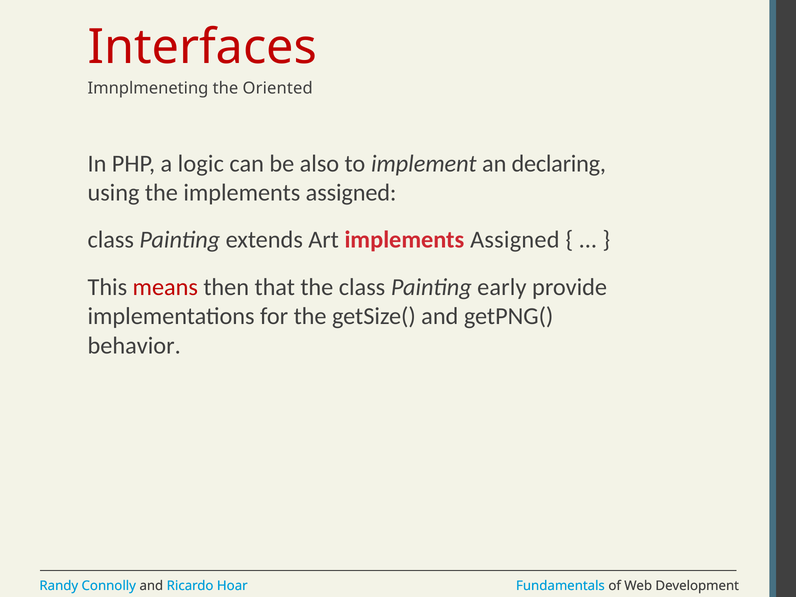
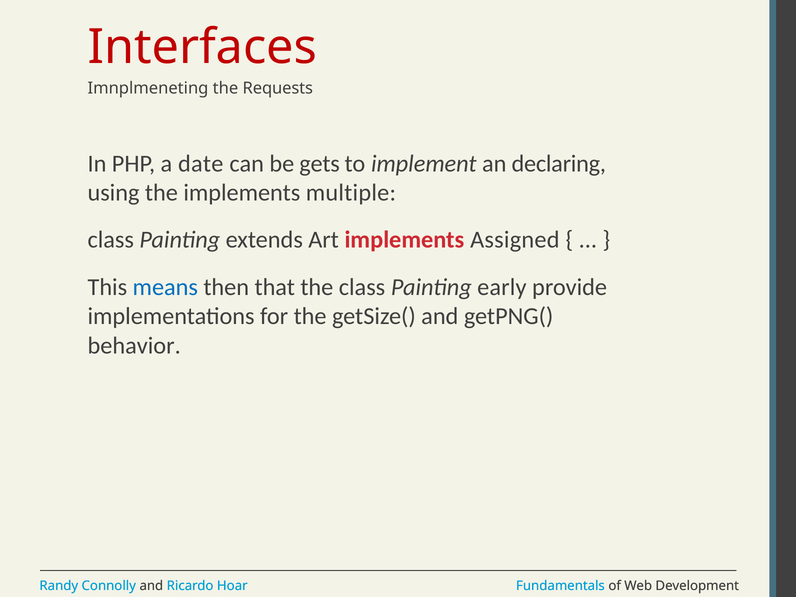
Oriented: Oriented -> Requests (278, 88)
logic: logic -> date (201, 164)
also: also -> gets (320, 164)
the implements assigned: assigned -> multiple (351, 193)
means colour: red -> blue (165, 287)
